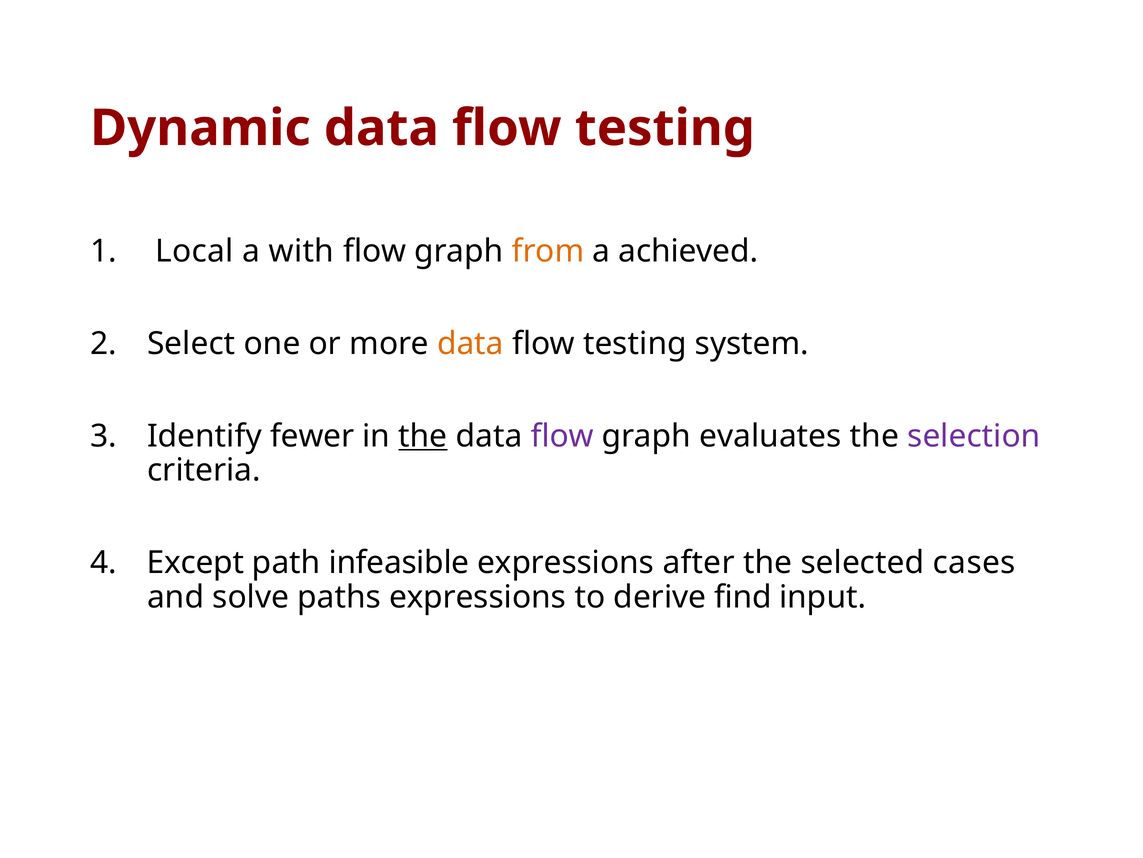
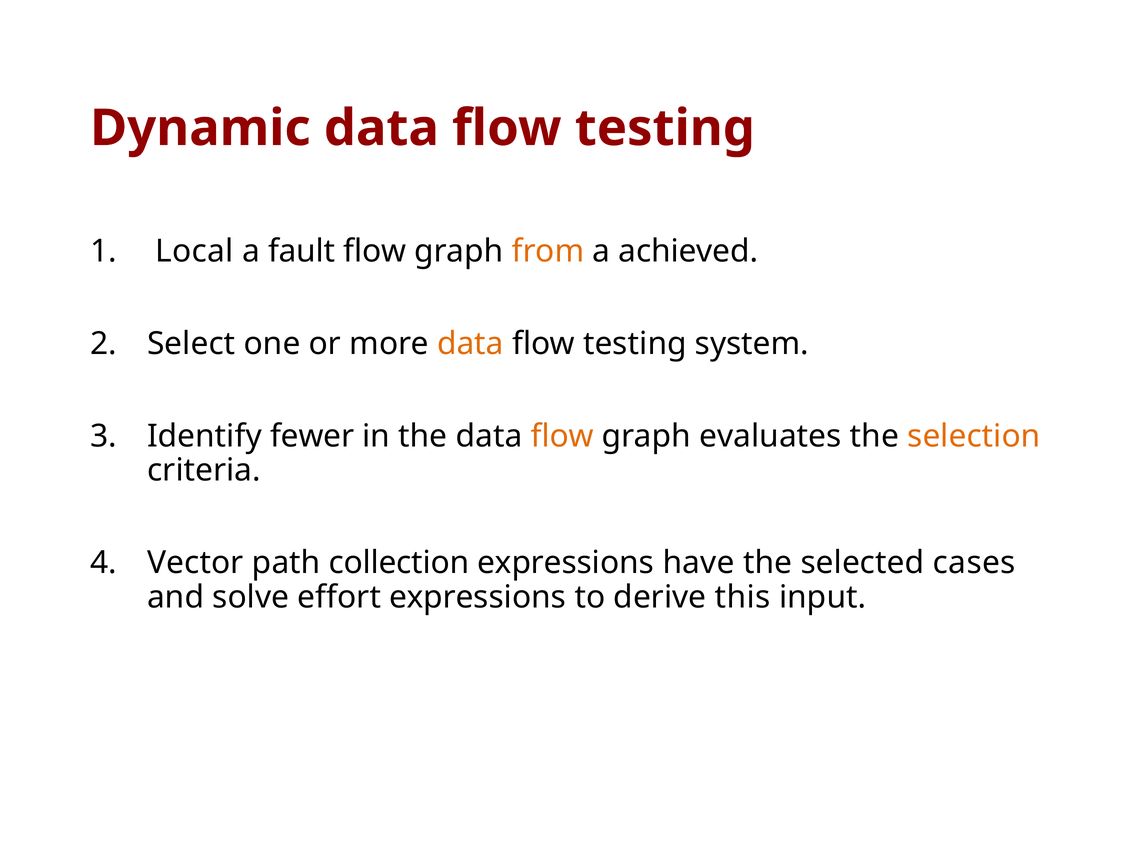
with: with -> fault (302, 251)
the underline: present -> none (423, 436)
ﬂow colour: purple -> orange (562, 436)
selection colour: purple -> orange (974, 436)
Except: Except -> Vector (195, 562)
infeasible: infeasible -> collection (399, 562)
after: after -> have (699, 562)
paths: paths -> effort (339, 597)
find: find -> this (743, 597)
